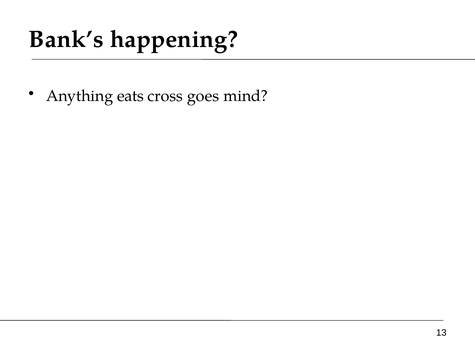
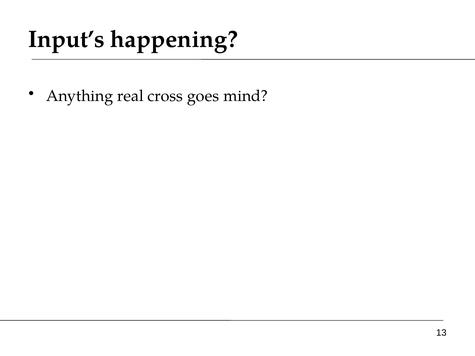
Bank’s: Bank’s -> Input’s (66, 39)
eats: eats -> real (130, 96)
